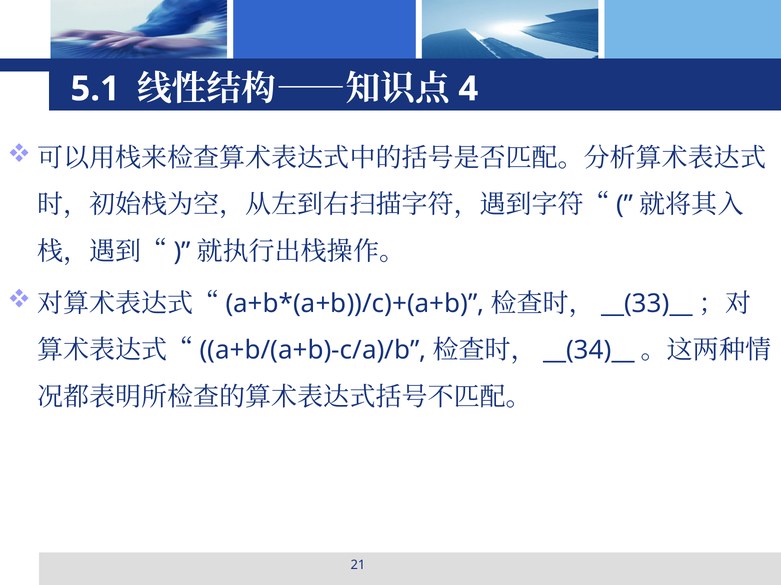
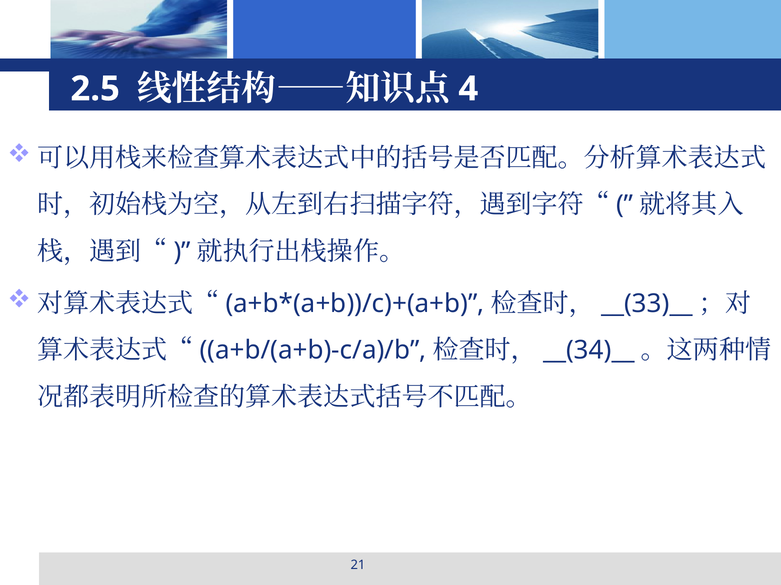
5.1: 5.1 -> 2.5 (95, 89)
